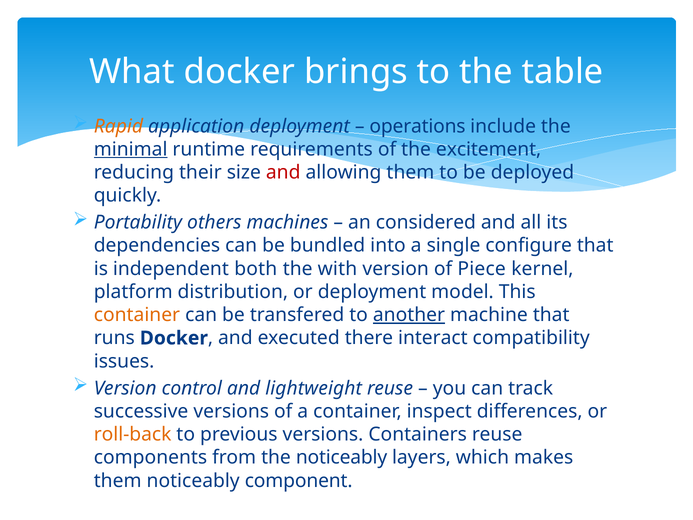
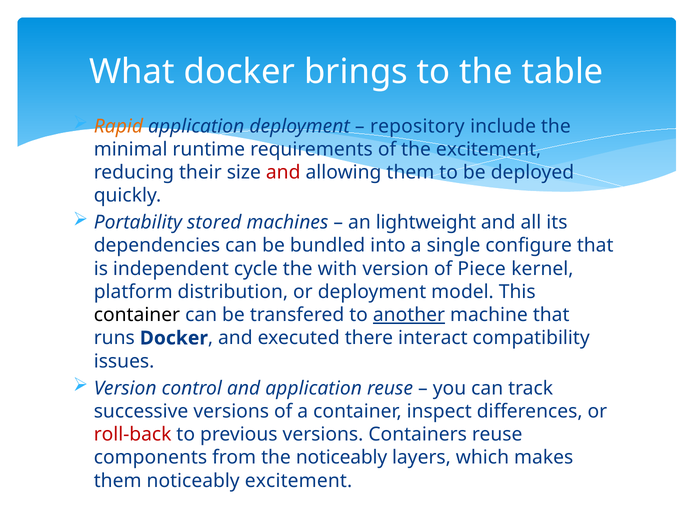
operations: operations -> repository (417, 126)
minimal underline: present -> none (131, 149)
others: others -> stored (214, 222)
considered: considered -> lightweight (426, 222)
both: both -> cycle (256, 269)
container colour: orange -> black (137, 315)
and lightweight: lightweight -> application (314, 388)
roll-back colour: orange -> red (133, 434)
noticeably component: component -> excitement (298, 480)
